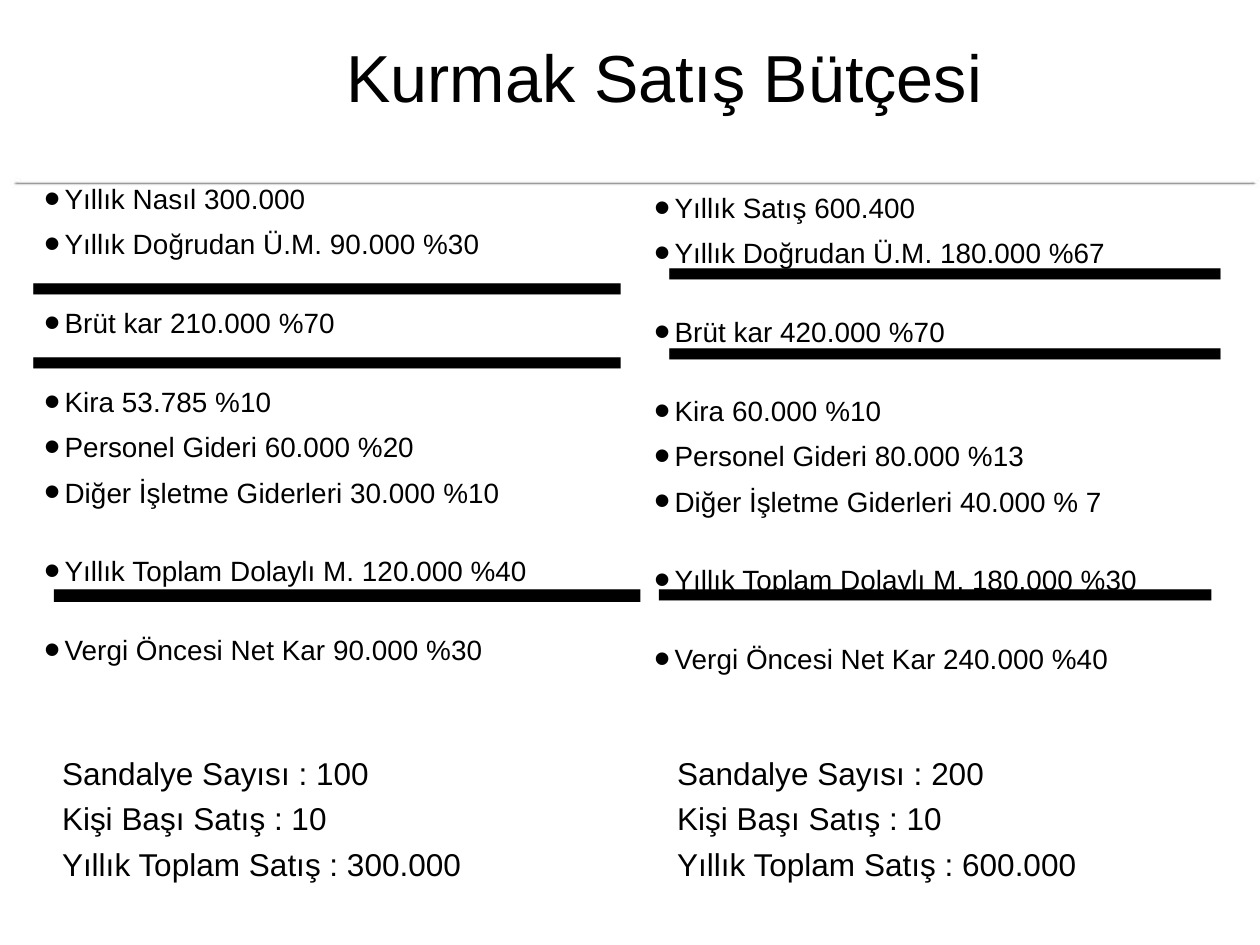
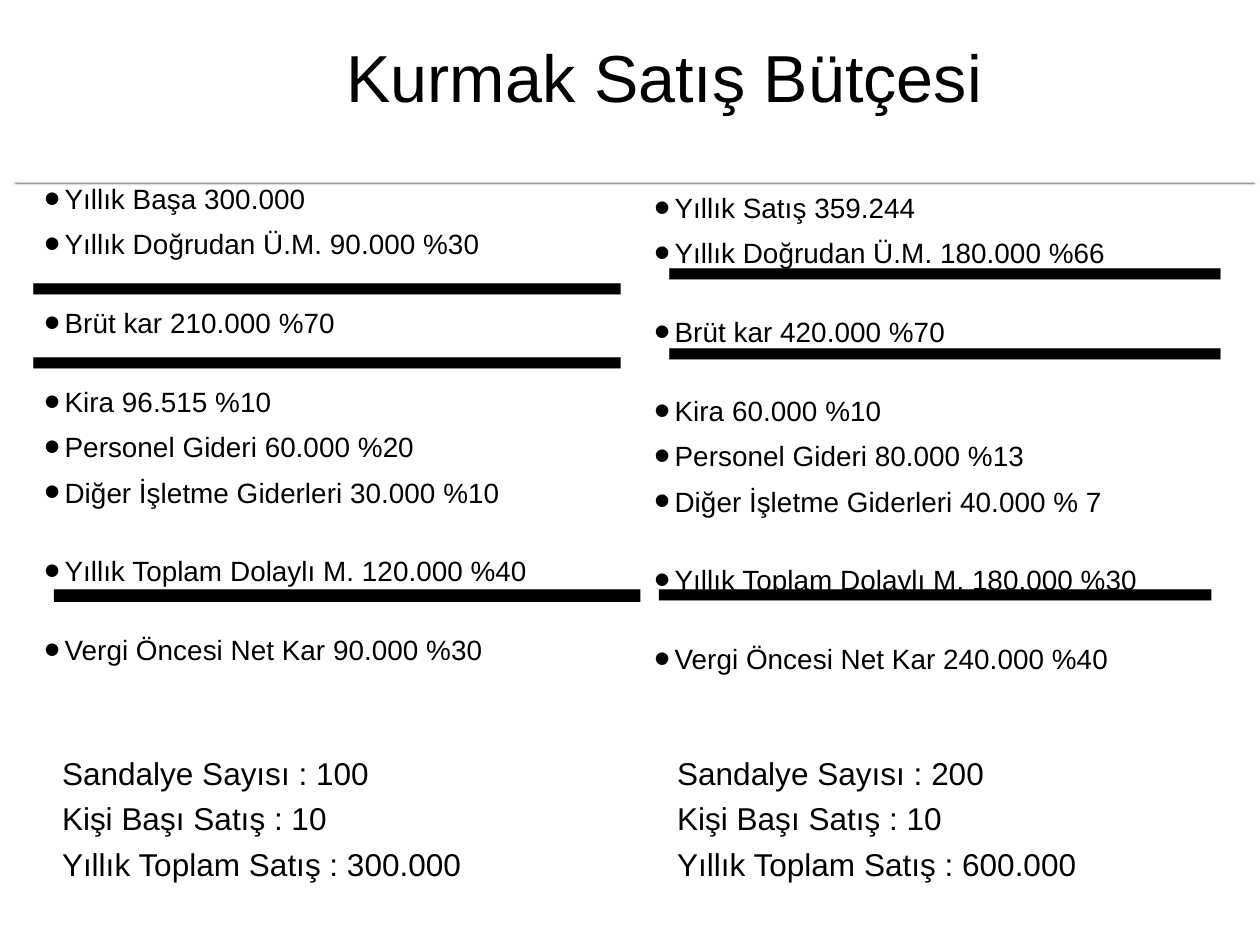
Nasıl: Nasıl -> Başa (165, 200)
600.400: 600.400 -> 359.244 (865, 209)
%67: %67 -> %66 (1077, 255)
53.785: 53.785 -> 96.515 (165, 403)
